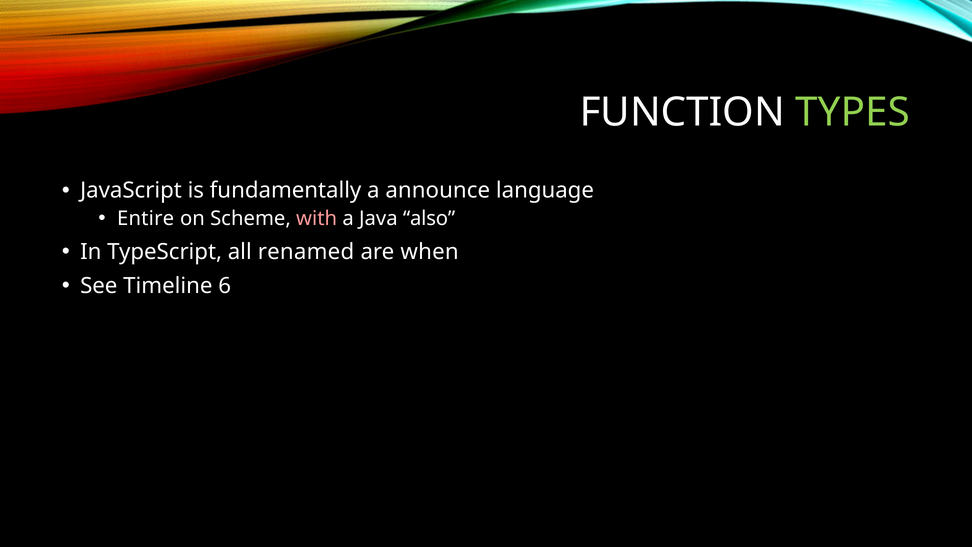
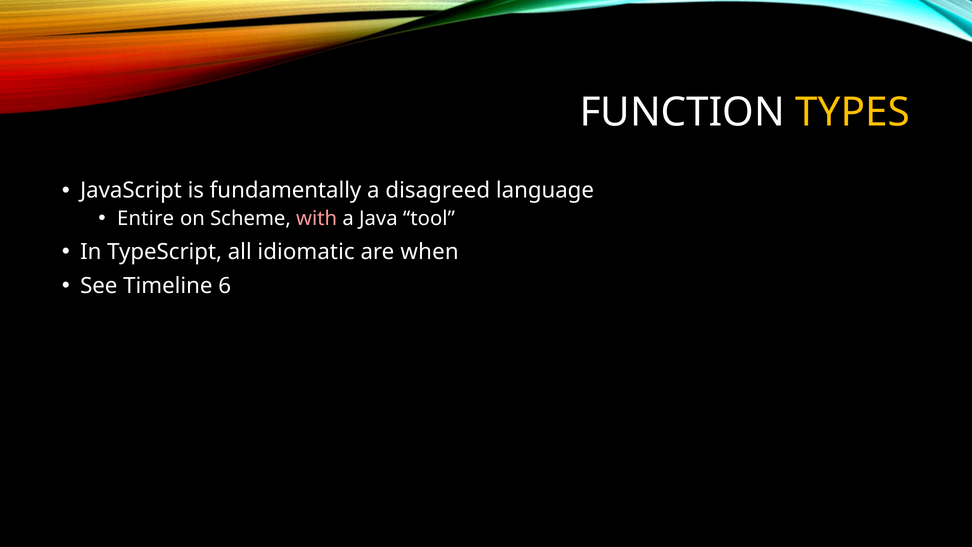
TYPES colour: light green -> yellow (853, 112)
announce: announce -> disagreed (438, 190)
also: also -> tool (429, 219)
renamed: renamed -> idiomatic (306, 252)
